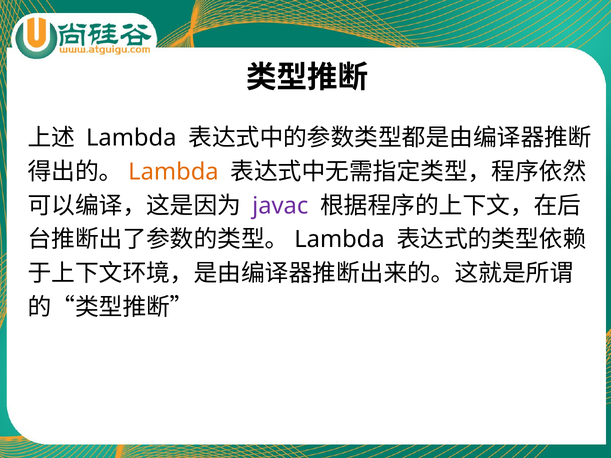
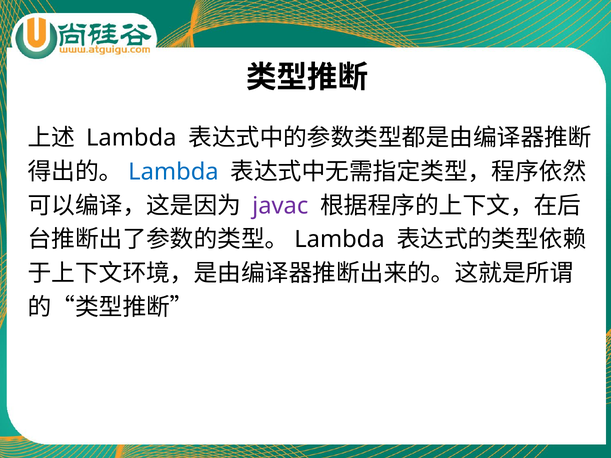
Lambda colour: orange -> blue (173, 172)
